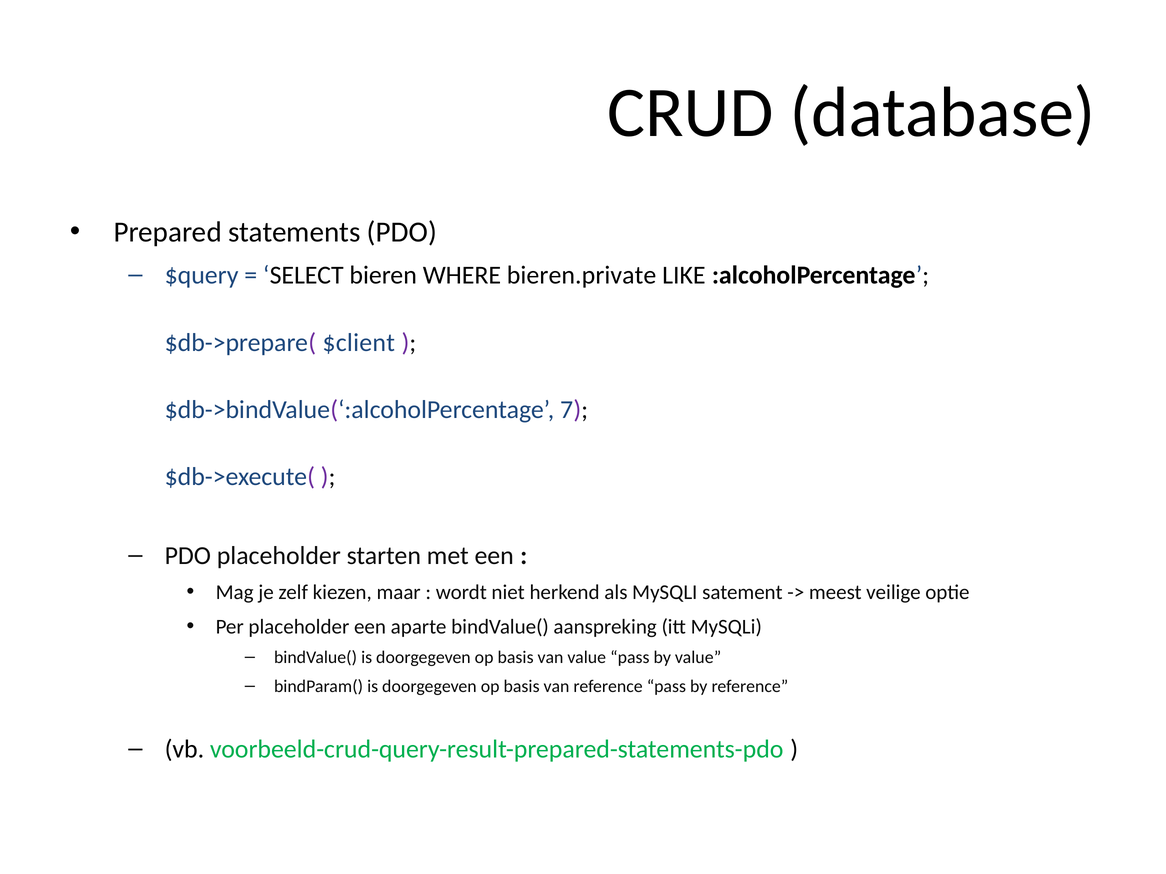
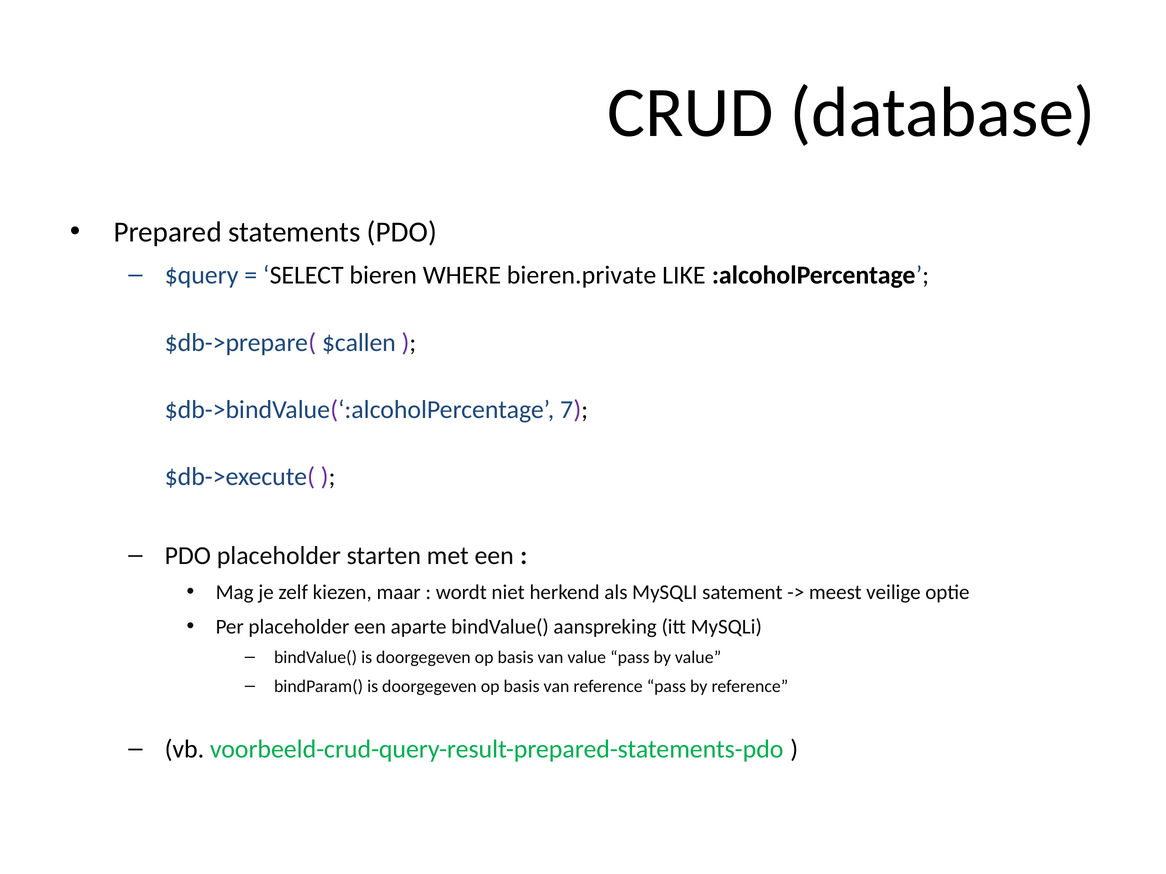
$client: $client -> $callen (359, 343)
